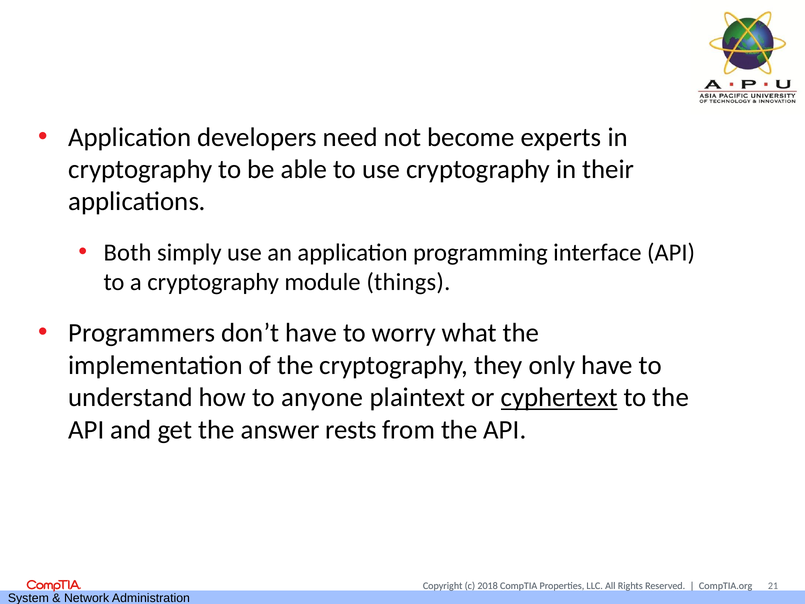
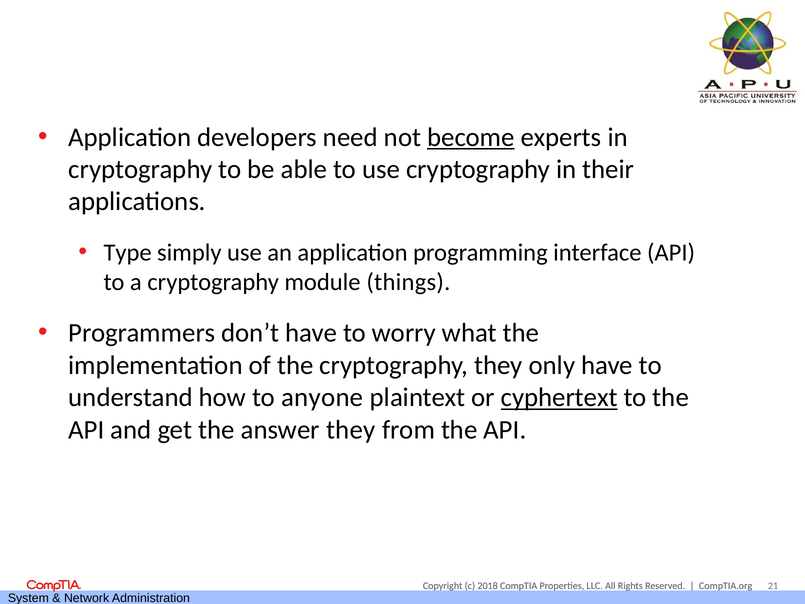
become underline: none -> present (471, 137)
Both: Both -> Type (128, 252)
answer rests: rests -> they (351, 430)
